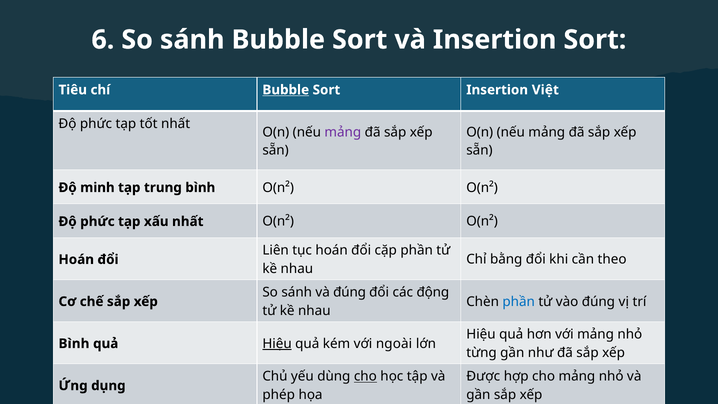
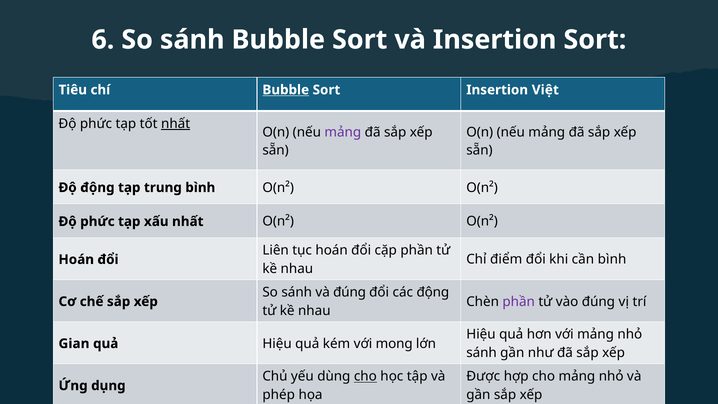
nhất underline: none -> present (176, 124)
Độ minh: minh -> động (97, 188)
bằng: bằng -> điểm (506, 259)
cần theo: theo -> bình (612, 259)
phần colour: blue -> purple (519, 301)
Bình: Bình -> Gian (74, 344)
Hiệu underline: present -> none (277, 344)
ngoài: ngoài -> mong (394, 344)
từng: từng -> sánh (482, 353)
